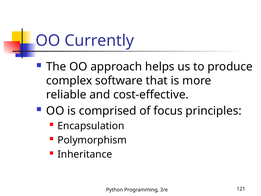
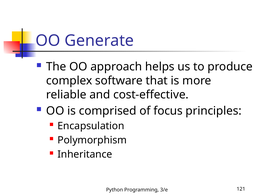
Currently: Currently -> Generate (99, 40)
